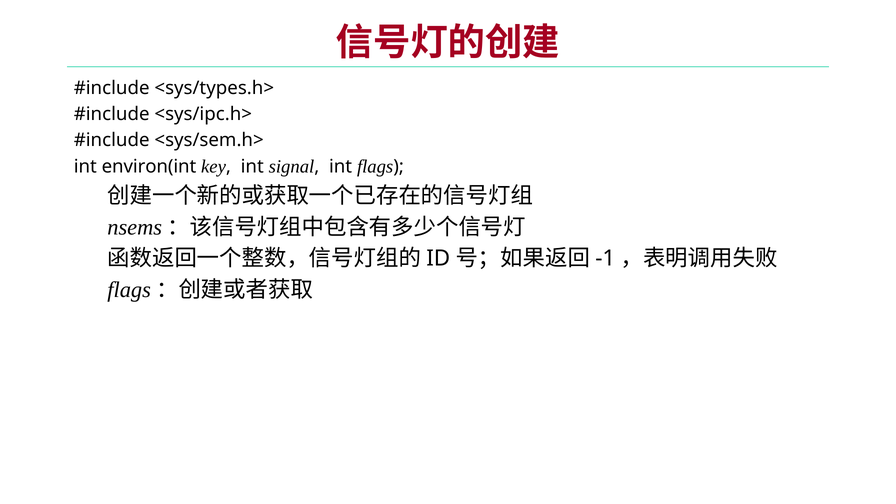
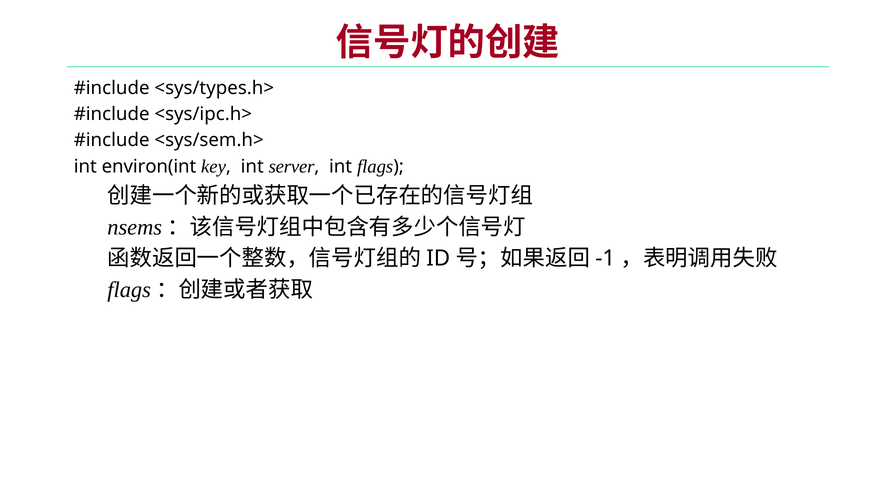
signal: signal -> server (292, 166)
